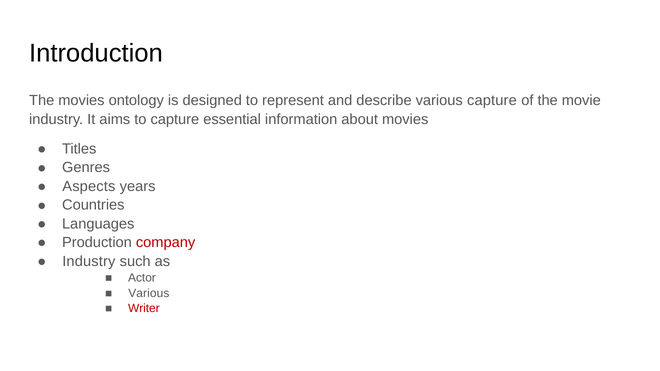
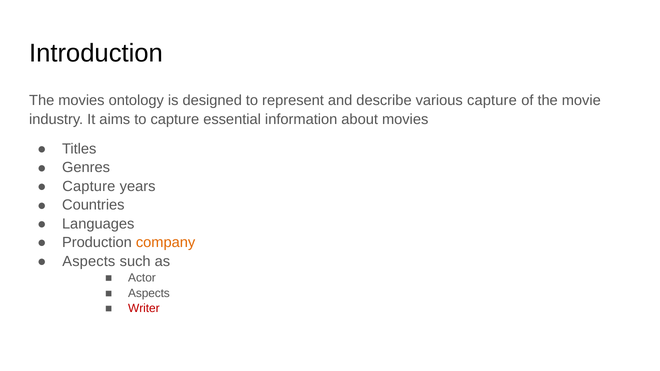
Aspects: Aspects -> Capture (89, 187)
company colour: red -> orange (166, 243)
Industry: Industry -> Aspects (89, 261)
Various: Various -> Aspects (149, 293)
